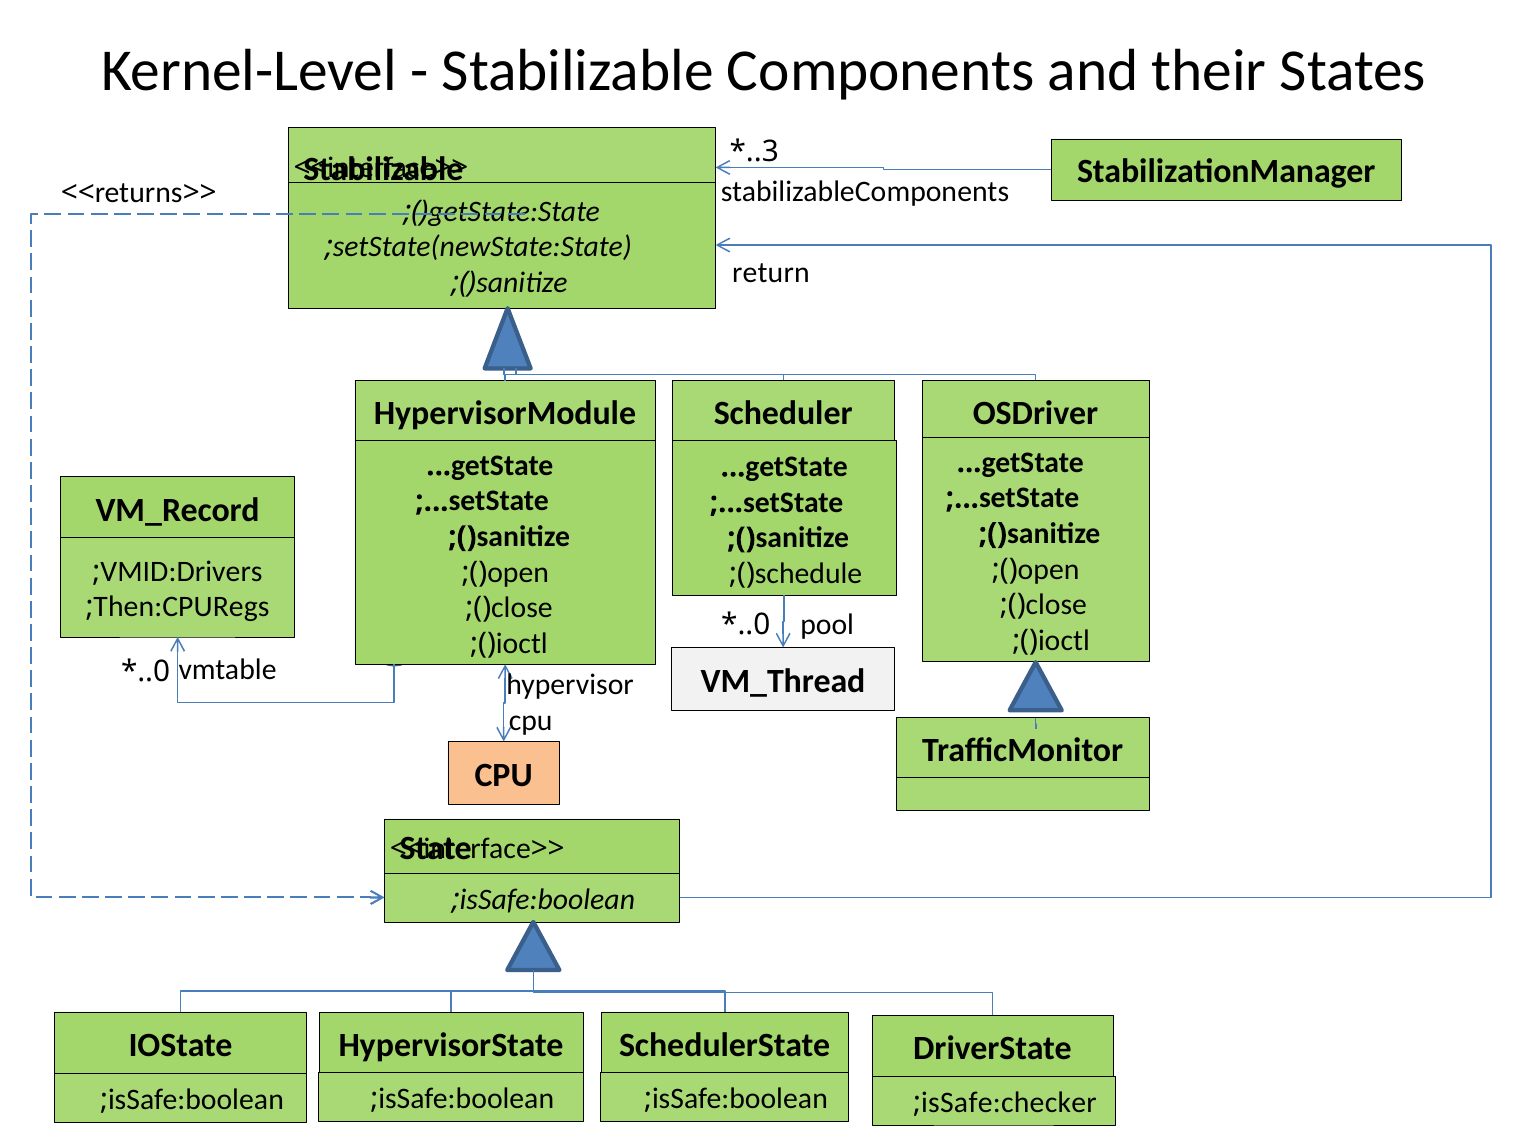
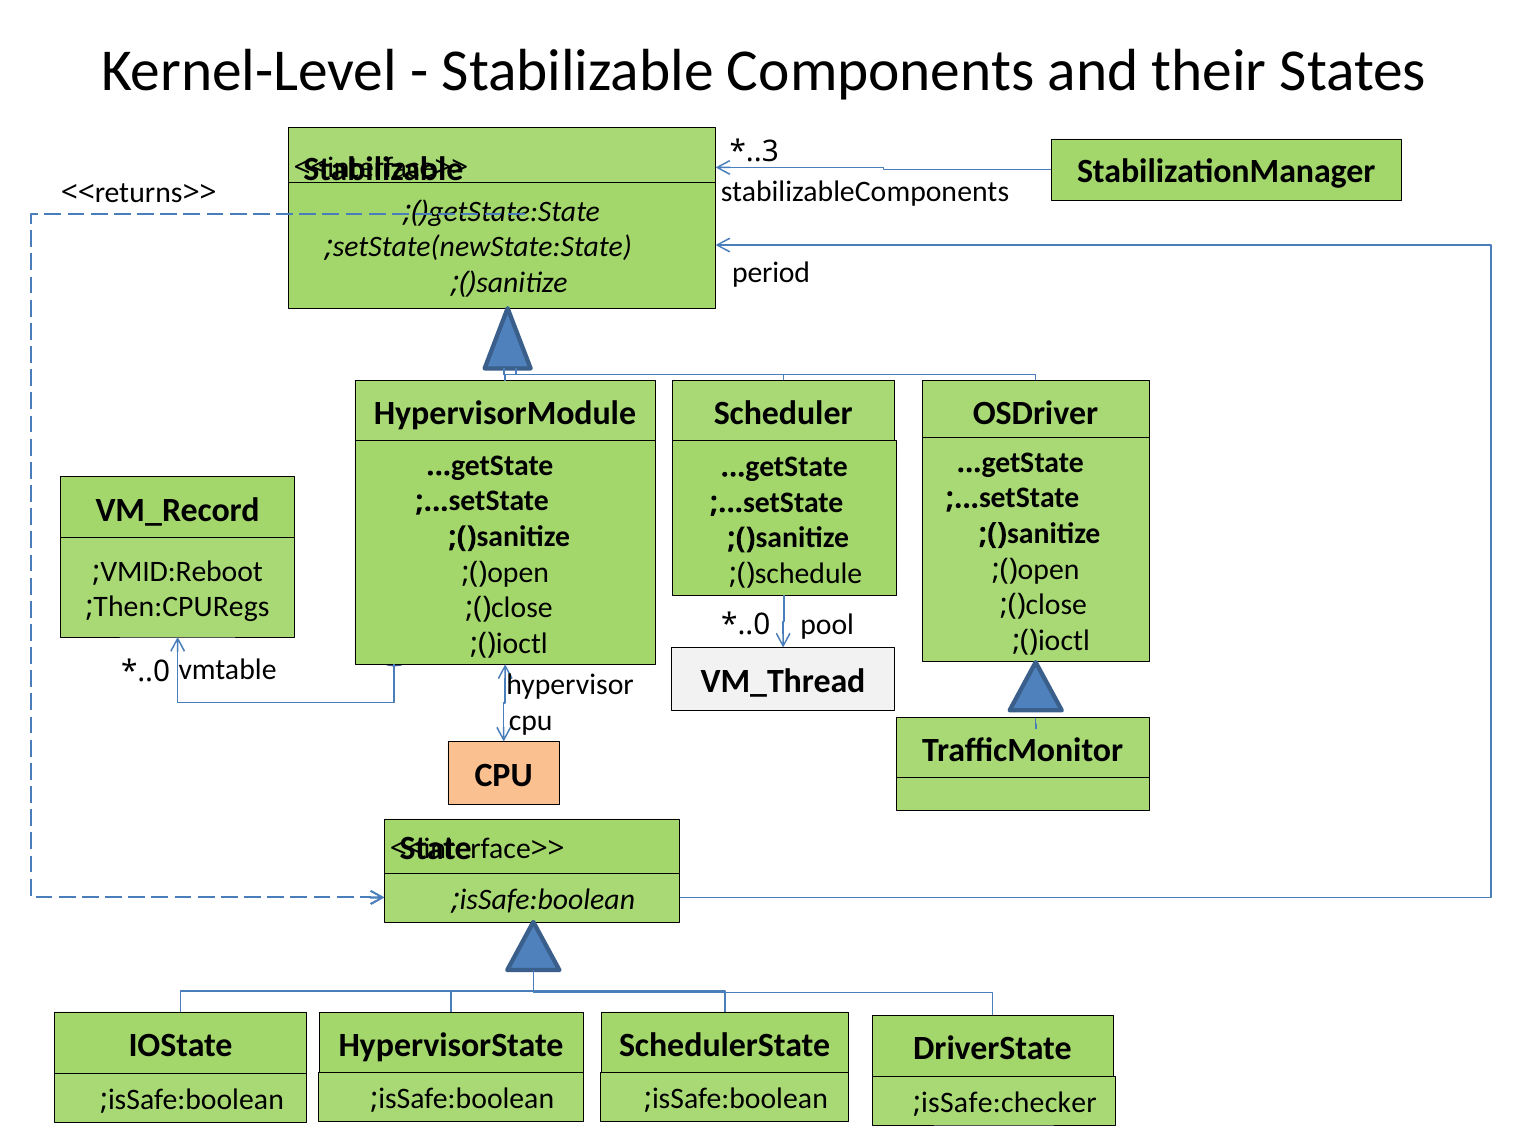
return: return -> period (771, 272)
VMID:Drivers: VMID:Drivers -> VMID:Reboot (182, 571)
